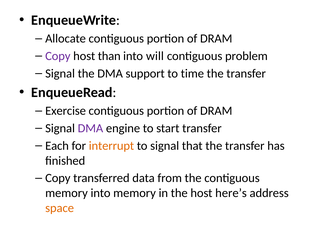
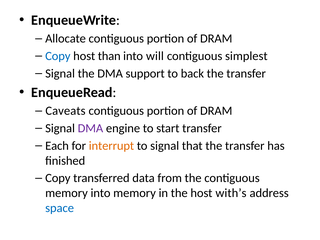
Copy colour: purple -> blue (58, 56)
problem: problem -> simplest (246, 56)
time: time -> back (192, 73)
Exercise: Exercise -> Caveats (65, 111)
here’s: here’s -> with’s (231, 193)
space colour: orange -> blue (60, 208)
